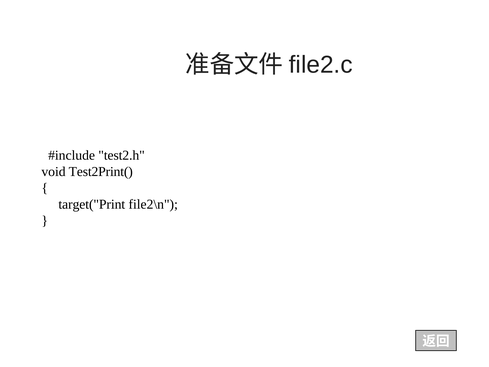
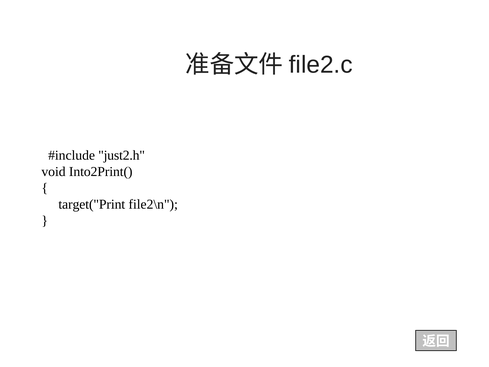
test2.h: test2.h -> just2.h (122, 155)
Test2Print(: Test2Print( -> Into2Print( (101, 171)
